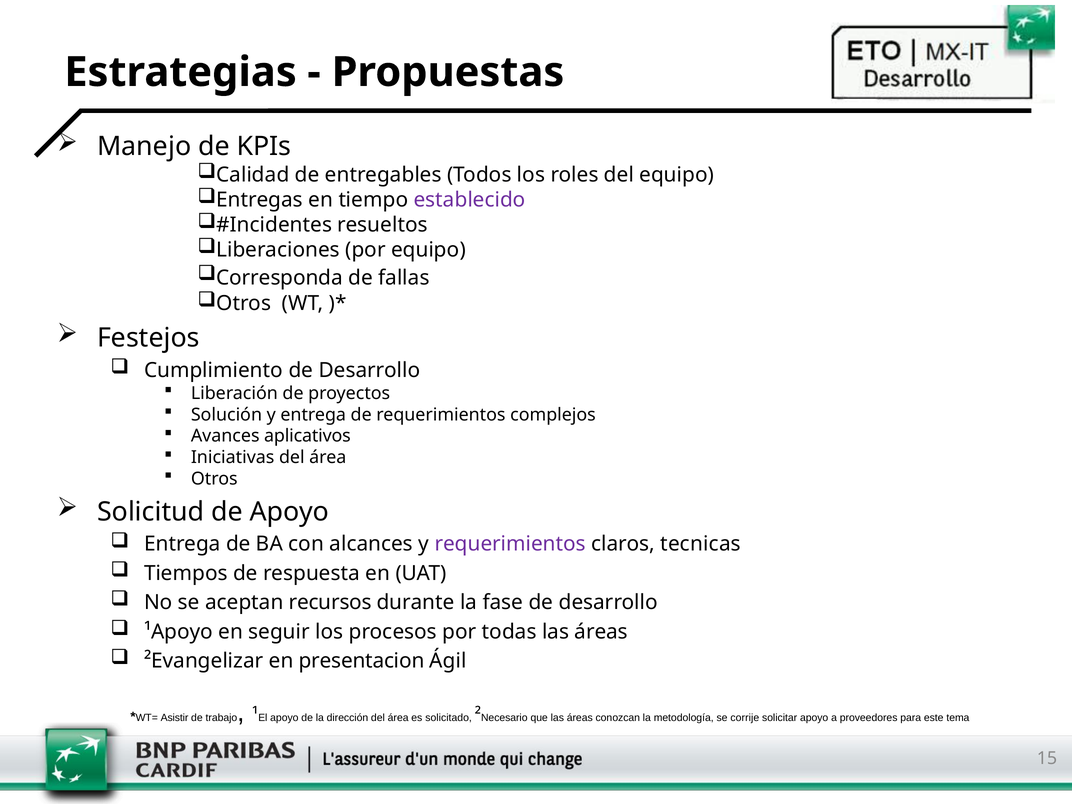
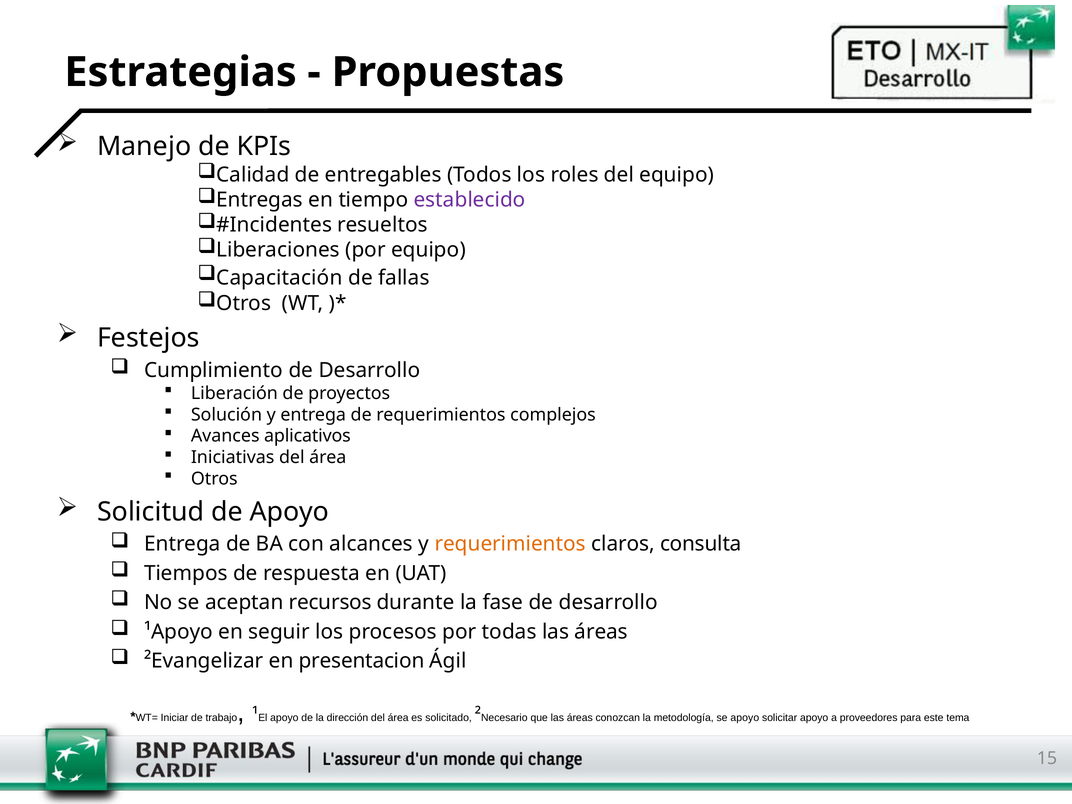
Corresponda: Corresponda -> Capacitación (279, 278)
requerimientos colour: purple -> orange (510, 544)
tecnicas: tecnicas -> consulta (701, 544)
Asistir: Asistir -> Iniciar (175, 718)
se corrije: corrije -> apoyo (745, 718)
